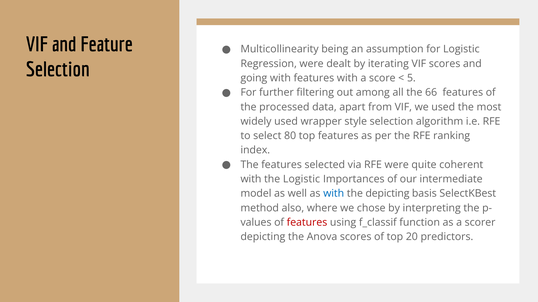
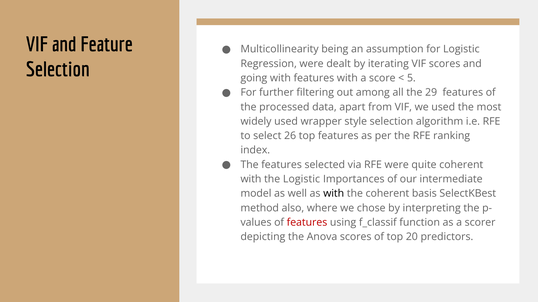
66: 66 -> 29 (431, 93)
80: 80 -> 26 (290, 136)
with colour: blue -> black (334, 194)
the depicting: depicting -> coherent (387, 194)
